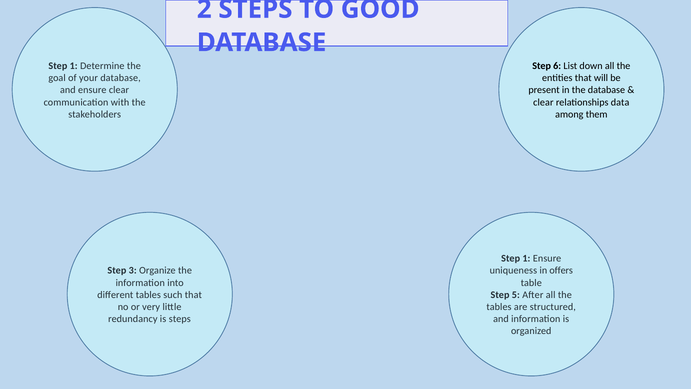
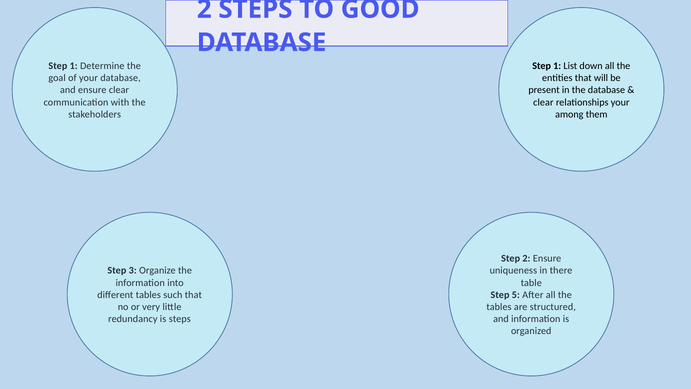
6: 6 -> 1 (557, 66)
relationships data: data -> your (620, 102)
1: 1 -> 2 (526, 258)
offers: offers -> there (561, 270)
